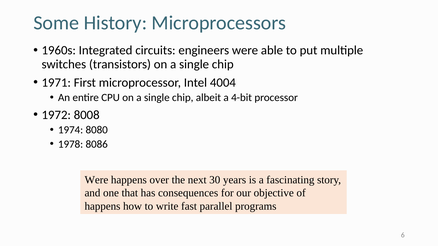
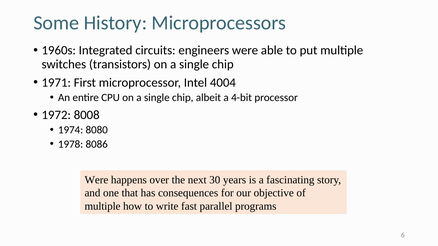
happens: happens -> multiple (103, 206)
